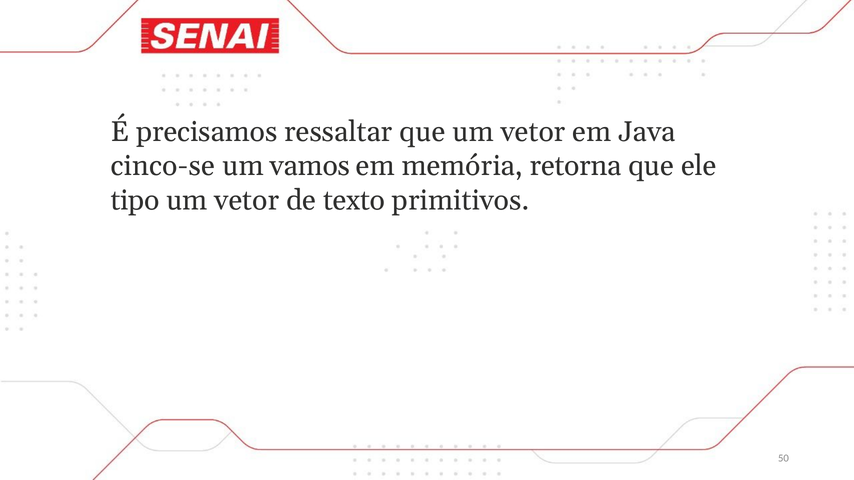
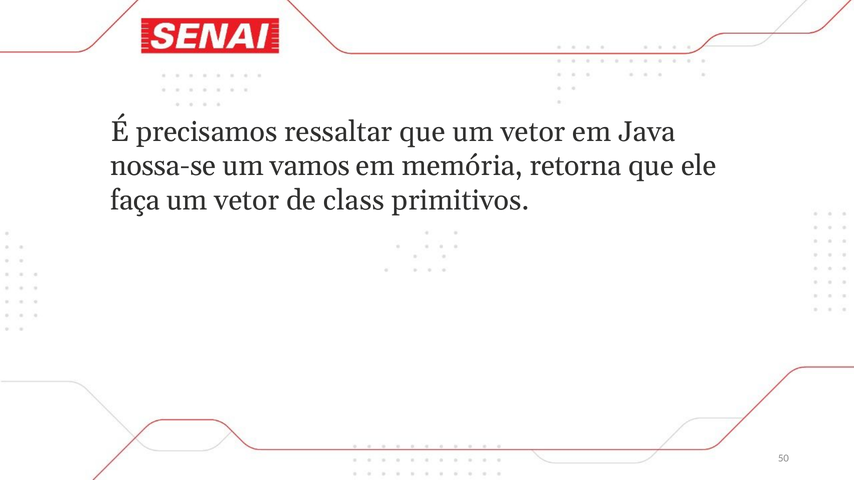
cinco-se: cinco-se -> nossa-se (163, 166)
tipo: tipo -> faça (135, 200)
texto: texto -> class (354, 200)
